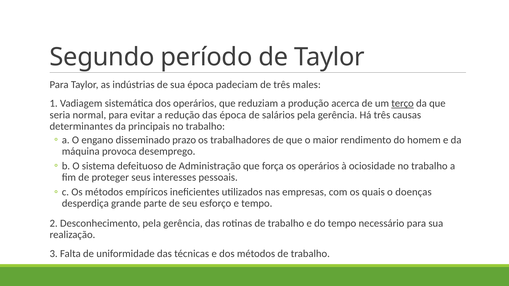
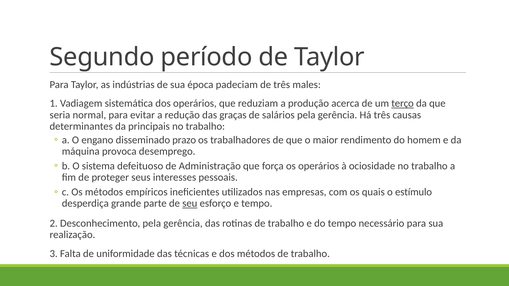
das época: época -> graças (233, 115)
doenças: doenças -> estímulo (414, 192)
seu underline: none -> present (190, 204)
